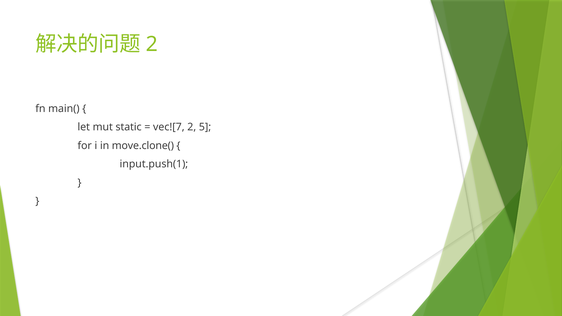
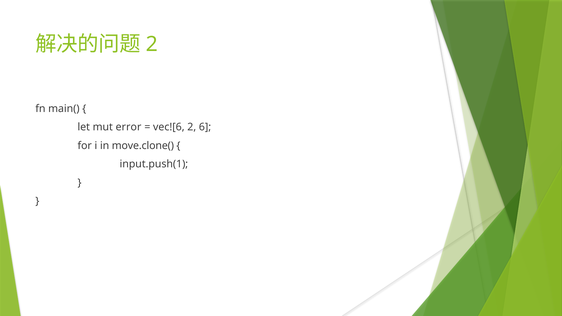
static: static -> error (129, 127)
vec![7: vec![7 -> vec![6 (169, 127)
5: 5 -> 6 (205, 127)
